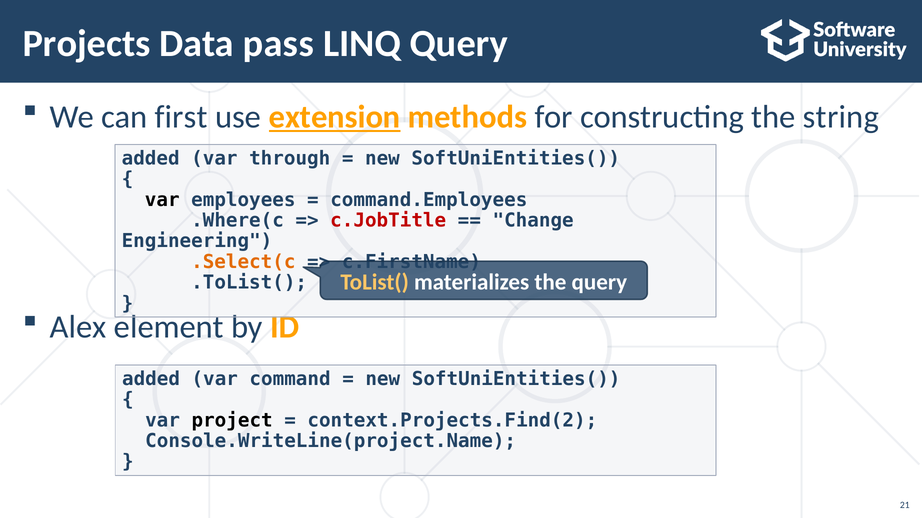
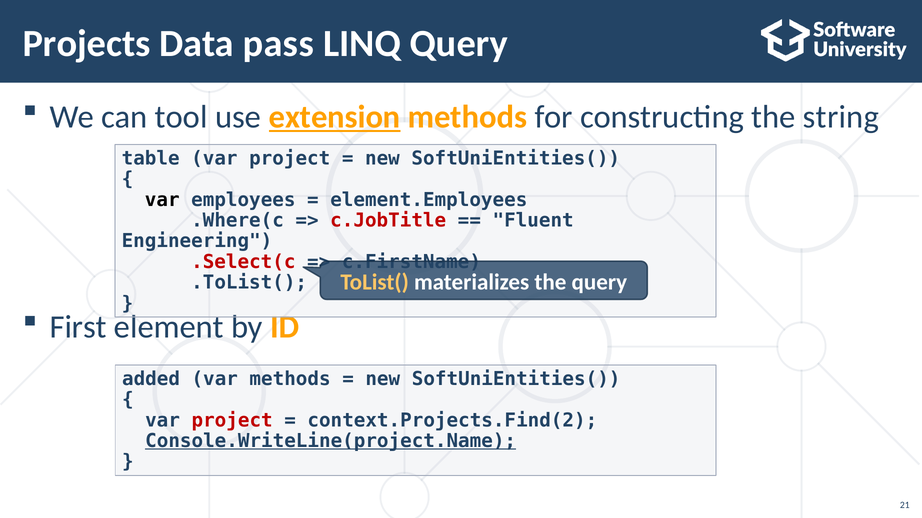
first: first -> tool (181, 117)
added: added -> table (151, 158)
through: through -> project (290, 158)
command.Employees: command.Employees -> element.Employees (429, 200)
Change: Change -> Fluent (533, 221)
.Select(c colour: orange -> red (243, 262)
Alex: Alex -> First (78, 328)
var command: command -> methods (290, 379)
project colour: black -> red (232, 421)
Console.WriteLine(project.Name underline: none -> present (331, 441)
